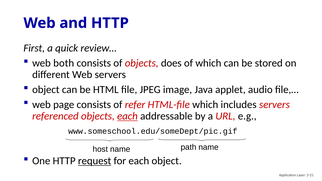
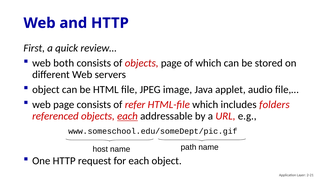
objects does: does -> page (171, 63)
includes servers: servers -> folders (274, 105)
request underline: present -> none (95, 161)
